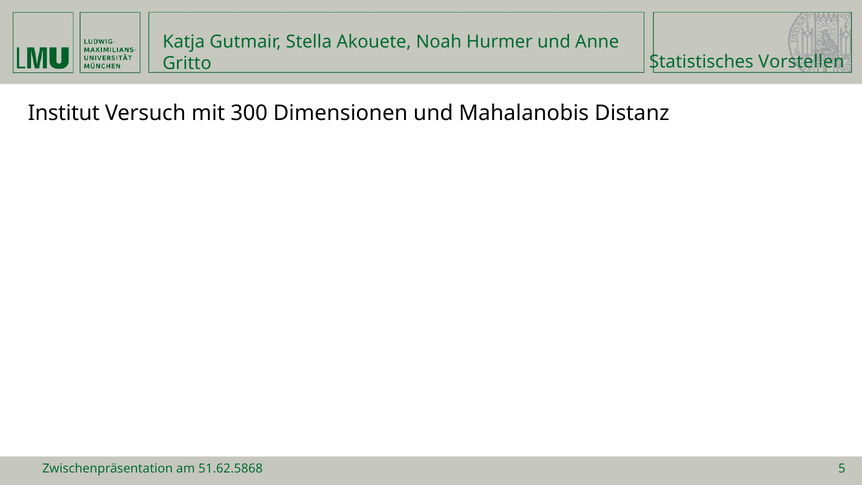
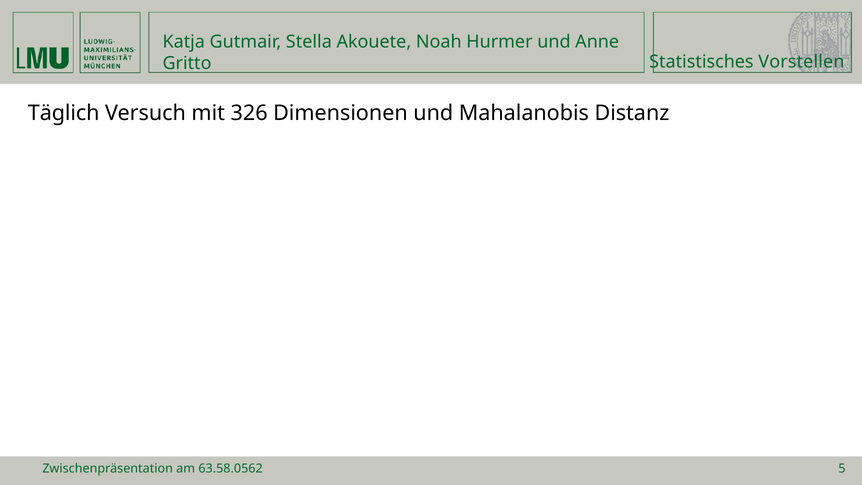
Institut: Institut -> Täglich (64, 113)
300: 300 -> 326 (249, 113)
51.62.5868: 51.62.5868 -> 63.58.0562 (231, 468)
